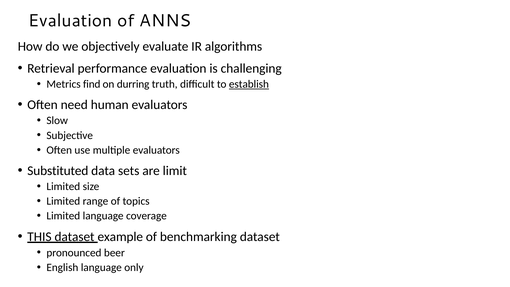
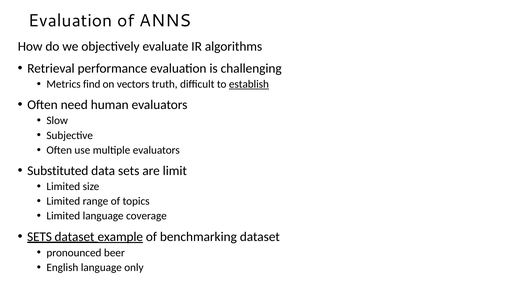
durring: durring -> vectors (133, 84)
THIS: THIS -> SETS (40, 237)
example underline: none -> present (120, 237)
